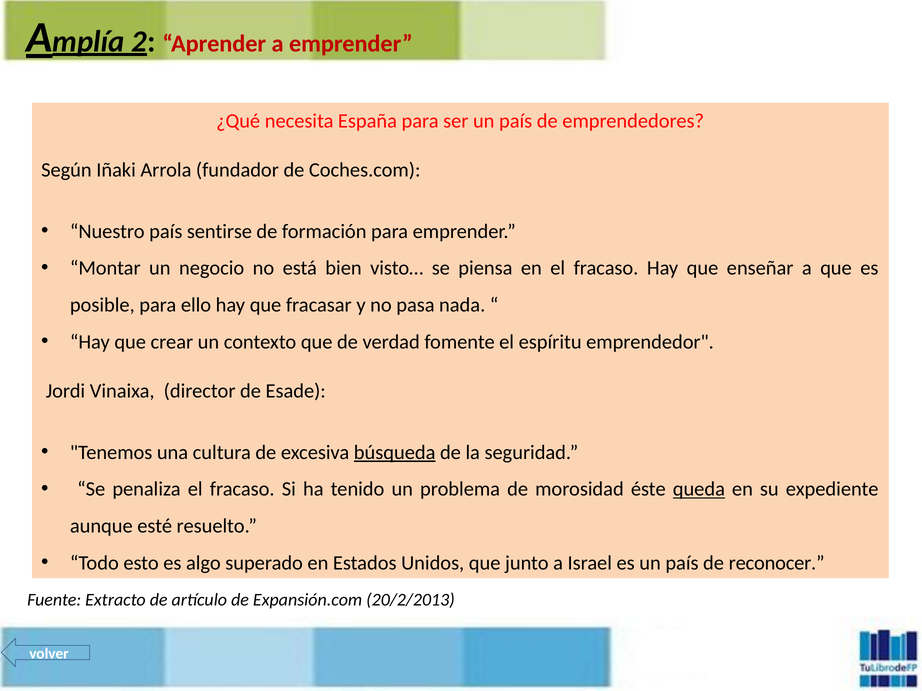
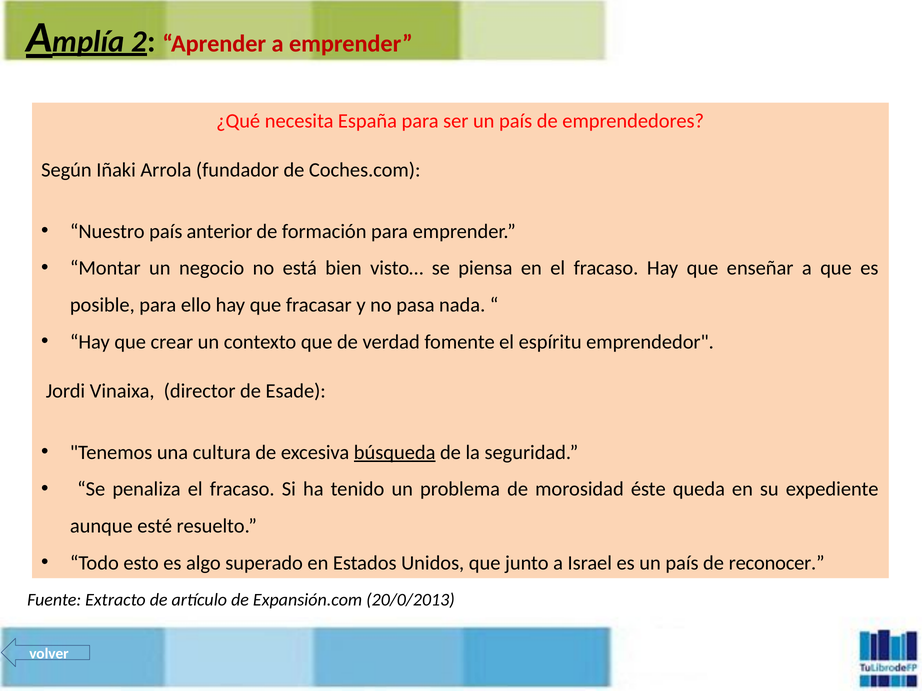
sentirse: sentirse -> anterior (220, 232)
queda underline: present -> none (699, 490)
20/2/2013: 20/2/2013 -> 20/0/2013 (410, 600)
